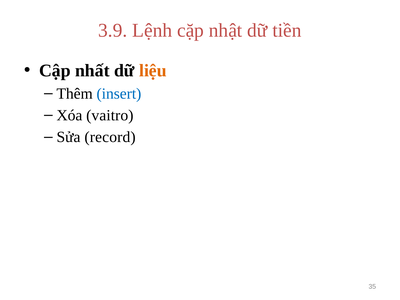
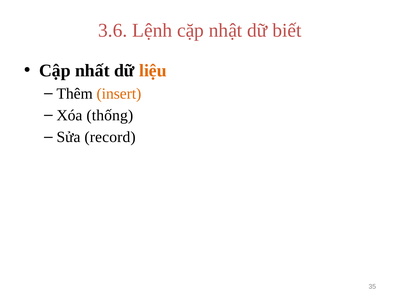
3.9: 3.9 -> 3.6 (113, 31)
tiền: tiền -> biết (287, 31)
insert colour: blue -> orange (119, 94)
vaitro: vaitro -> thống (110, 115)
